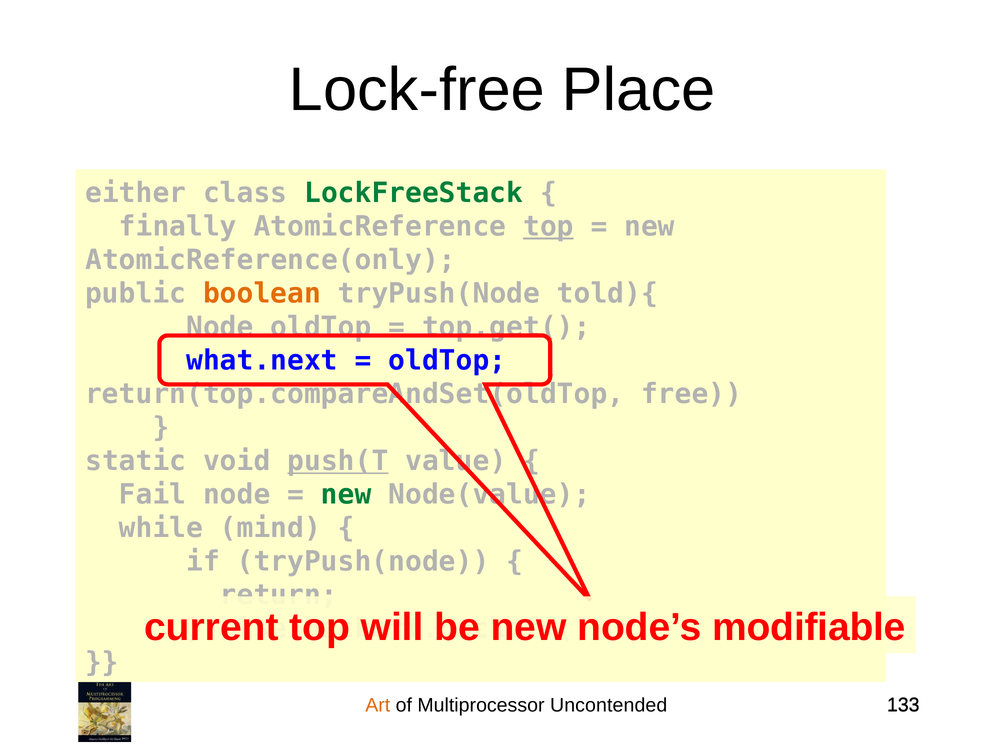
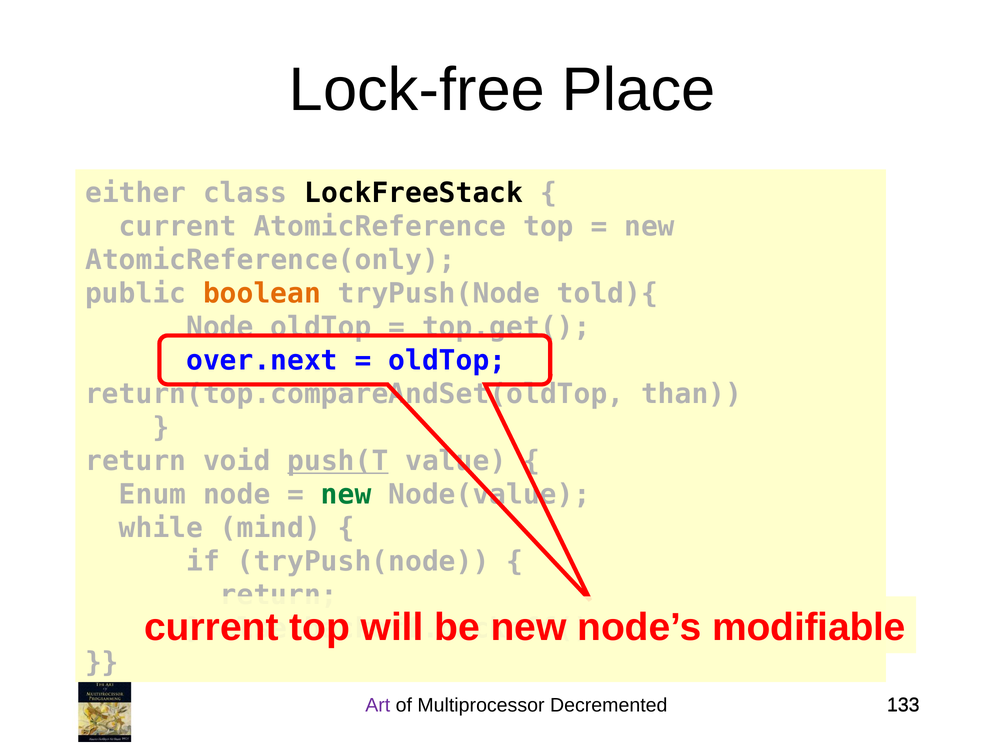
LockFreeStack colour: green -> black (414, 193)
finally: finally -> current (178, 226)
top underline: present -> none (548, 226)
what.next: what.next -> over.next (262, 360)
free: free -> than (692, 394)
static: static -> return (136, 461)
Fail: Fail -> Enum (153, 495)
Art colour: orange -> purple (378, 705)
Uncontended: Uncontended -> Decremented (609, 705)
